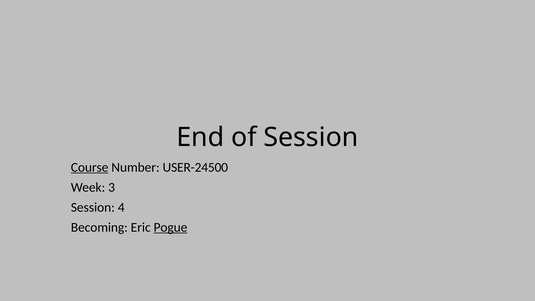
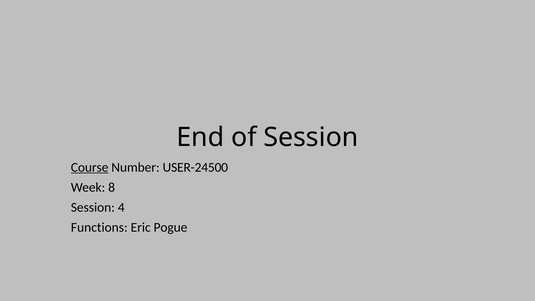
3: 3 -> 8 (112, 187)
Becoming: Becoming -> Functions (99, 227)
Pogue underline: present -> none (170, 227)
